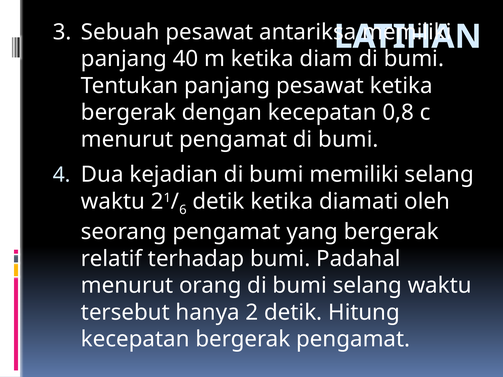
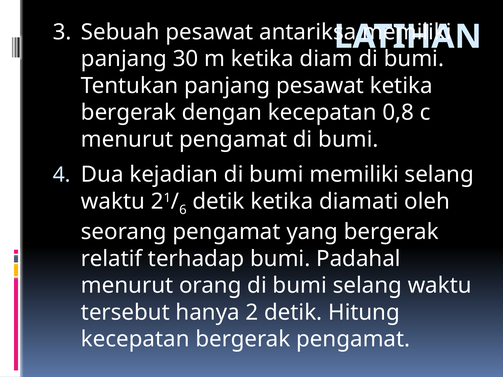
40: 40 -> 30 (186, 59)
